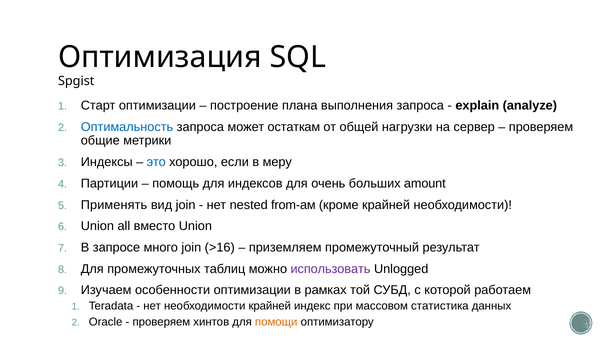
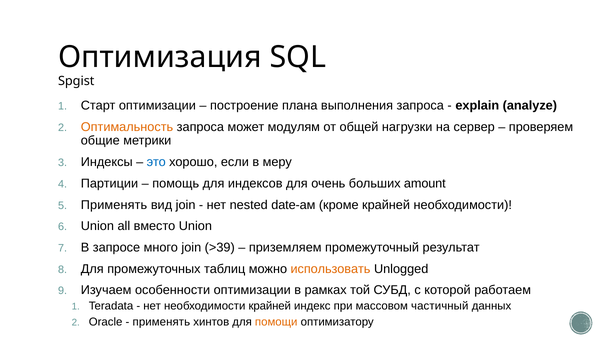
Оптимальность colour: blue -> orange (127, 127)
остаткам: остаткам -> модулям (294, 127)
from-ам: from-ам -> date-ам (293, 205)
>16: >16 -> >39 (220, 247)
использовать colour: purple -> orange (330, 269)
статистика: статистика -> частичный (440, 305)
проверяем: проверяем -> применять (161, 322)
